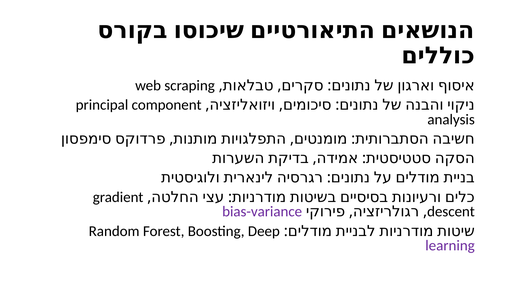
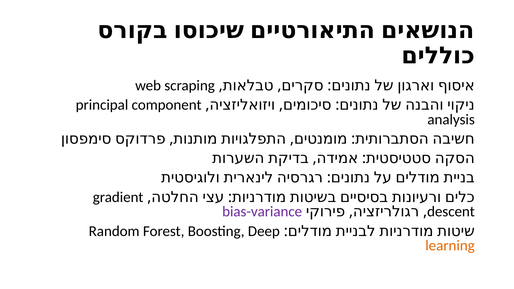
learning colour: purple -> orange (450, 246)
